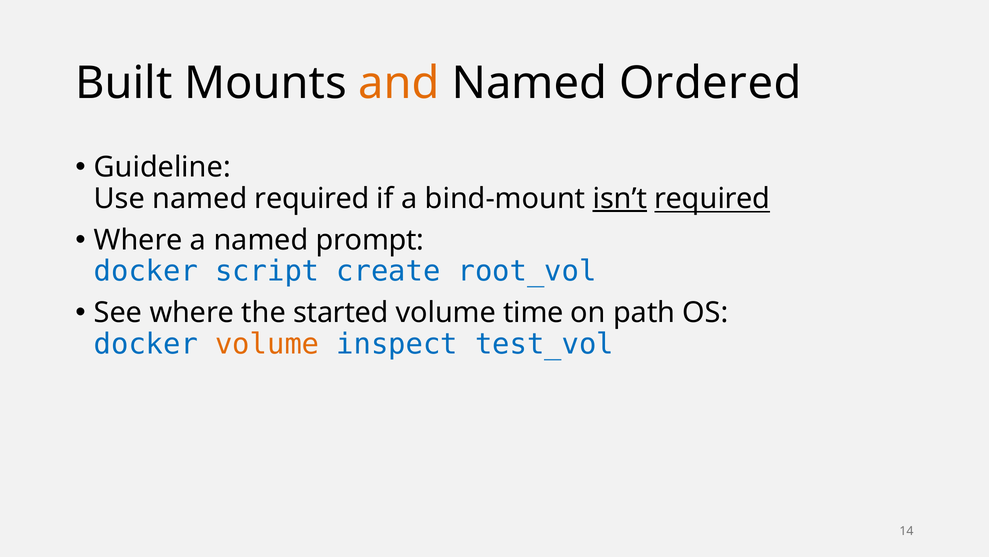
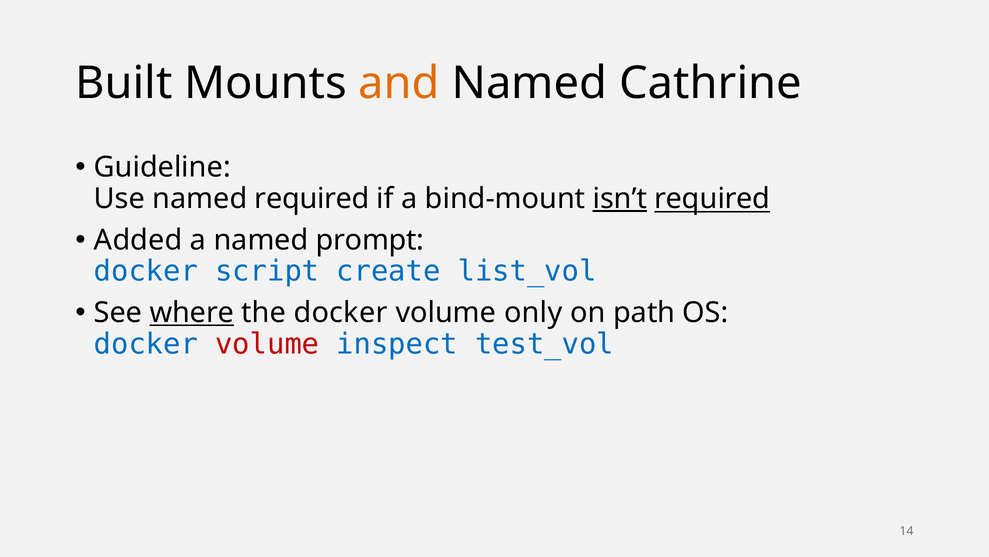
Ordered: Ordered -> Cathrine (711, 83)
Where: Where -> Added (138, 240)
root_vol: root_vol -> list_vol (527, 271)
where underline: none -> present (192, 312)
the started: started -> docker (341, 312)
time: time -> only (533, 312)
volume colour: orange -> red (267, 344)
